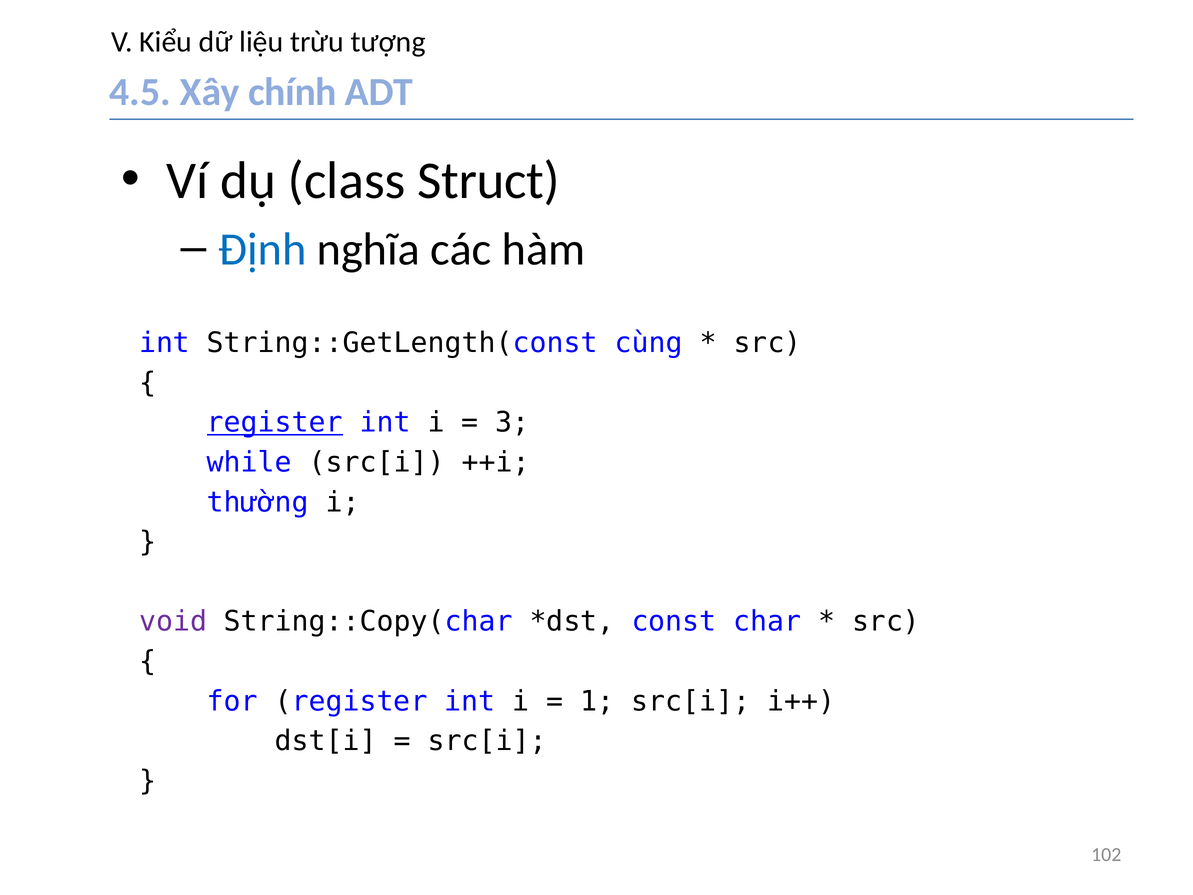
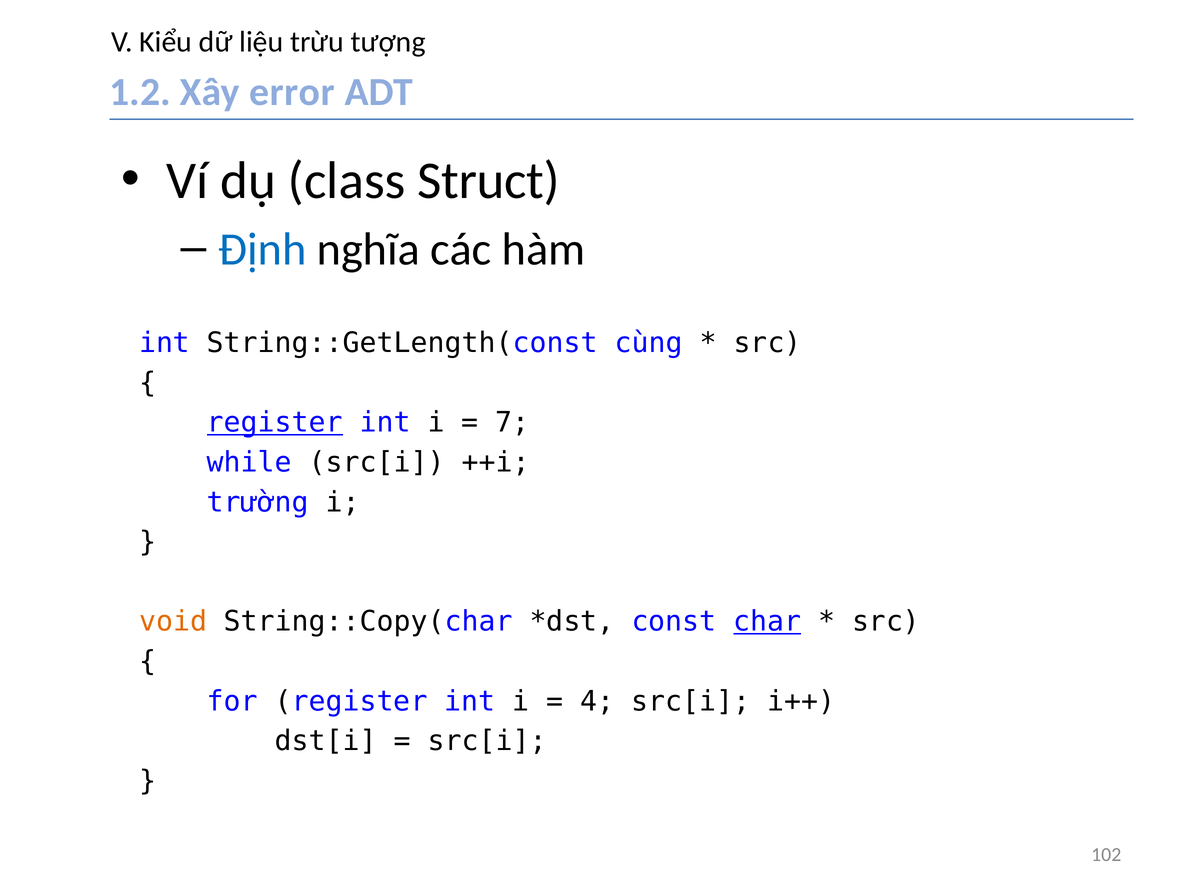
4.5: 4.5 -> 1.2 (140, 92)
chính: chính -> error (292, 92)
3: 3 -> 7 (512, 423)
thường: thường -> trường (258, 502)
void colour: purple -> orange (173, 621)
char underline: none -> present (767, 621)
1: 1 -> 4 (597, 701)
